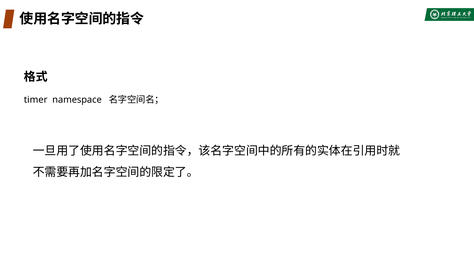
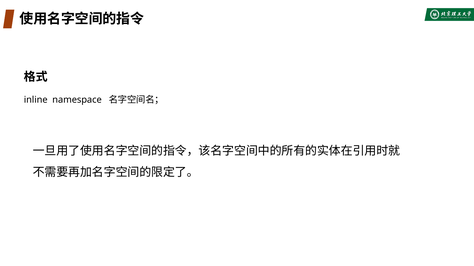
timer: timer -> inline (36, 100)
